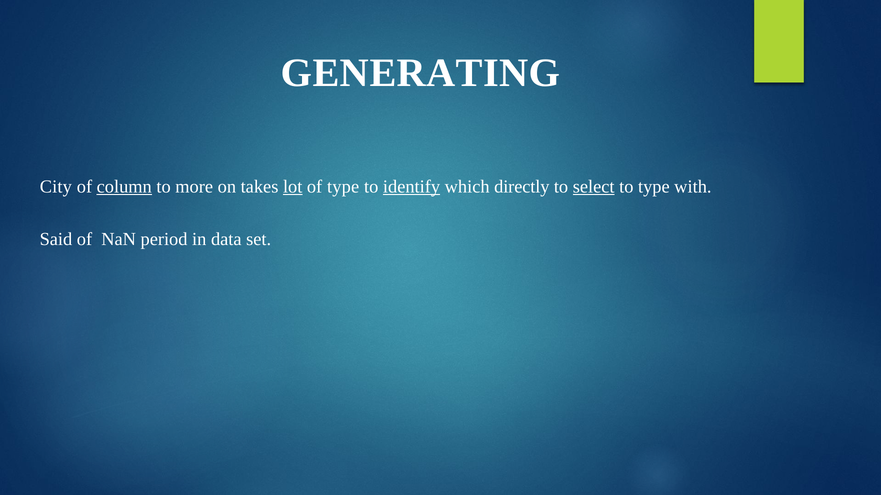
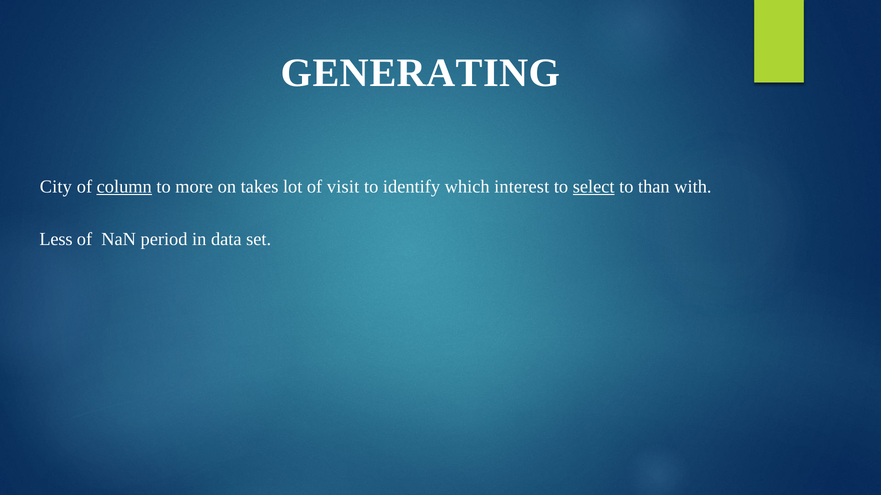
lot underline: present -> none (293, 187)
of type: type -> visit (343, 187)
identify underline: present -> none (412, 187)
directly: directly -> interest (522, 187)
to type: type -> than (654, 187)
Said: Said -> Less (56, 240)
